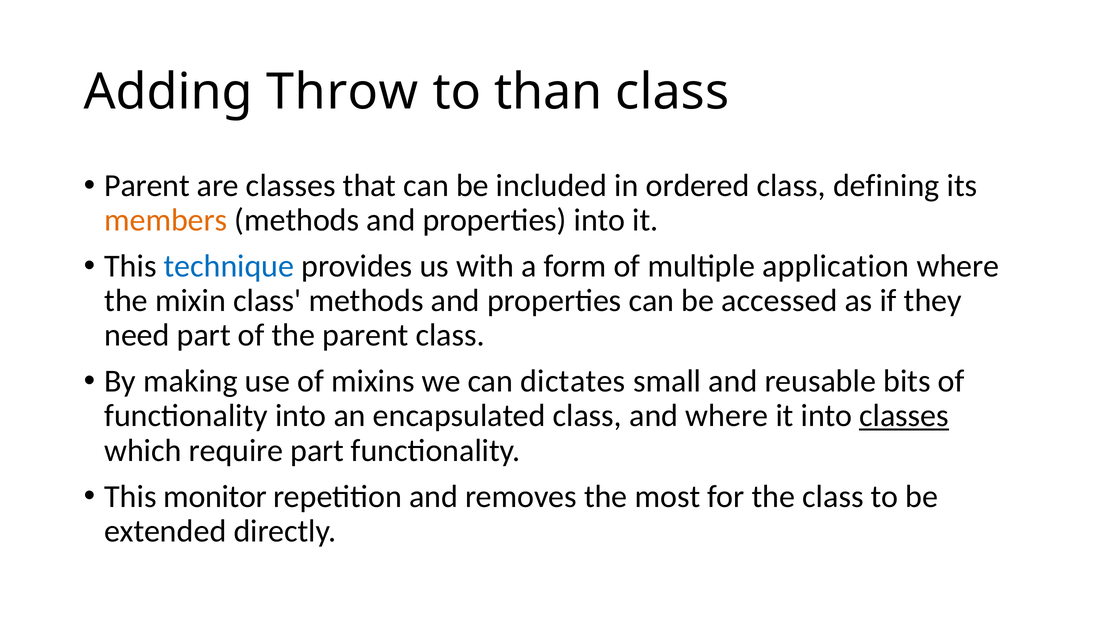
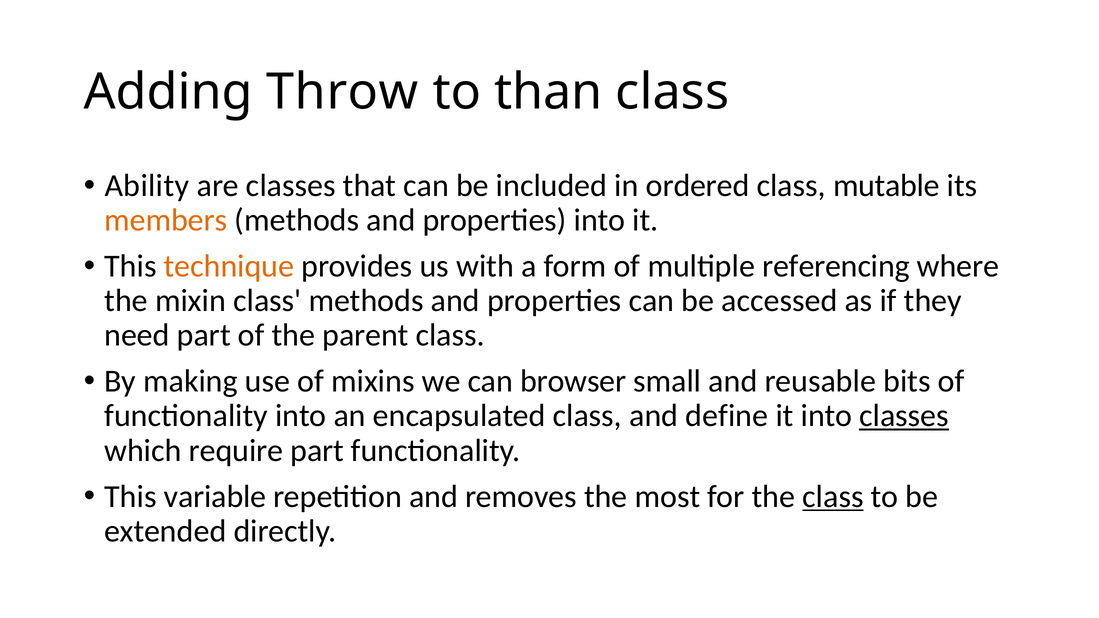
Parent: Parent -> Ability (147, 186)
defining: defining -> mutable (886, 186)
technique colour: blue -> orange (229, 266)
application: application -> referencing (836, 266)
dictates: dictates -> browser (573, 381)
and where: where -> define (727, 416)
monitor: monitor -> variable (215, 497)
class underline: none -> present (833, 497)
